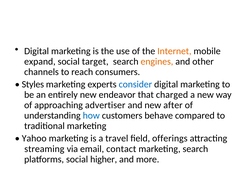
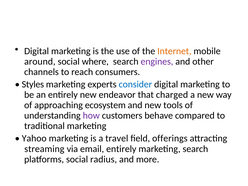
expand: expand -> around (40, 62)
target: target -> where (95, 62)
engines colour: orange -> purple (157, 62)
advertiser: advertiser -> ecosystem (105, 105)
after: after -> tools (173, 105)
how colour: blue -> purple (91, 116)
email contact: contact -> entirely (121, 149)
higher: higher -> radius (104, 159)
